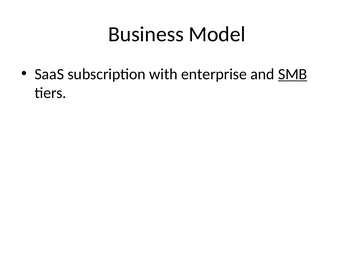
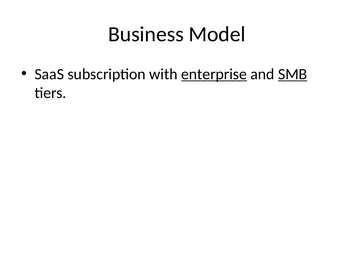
enterprise underline: none -> present (214, 74)
